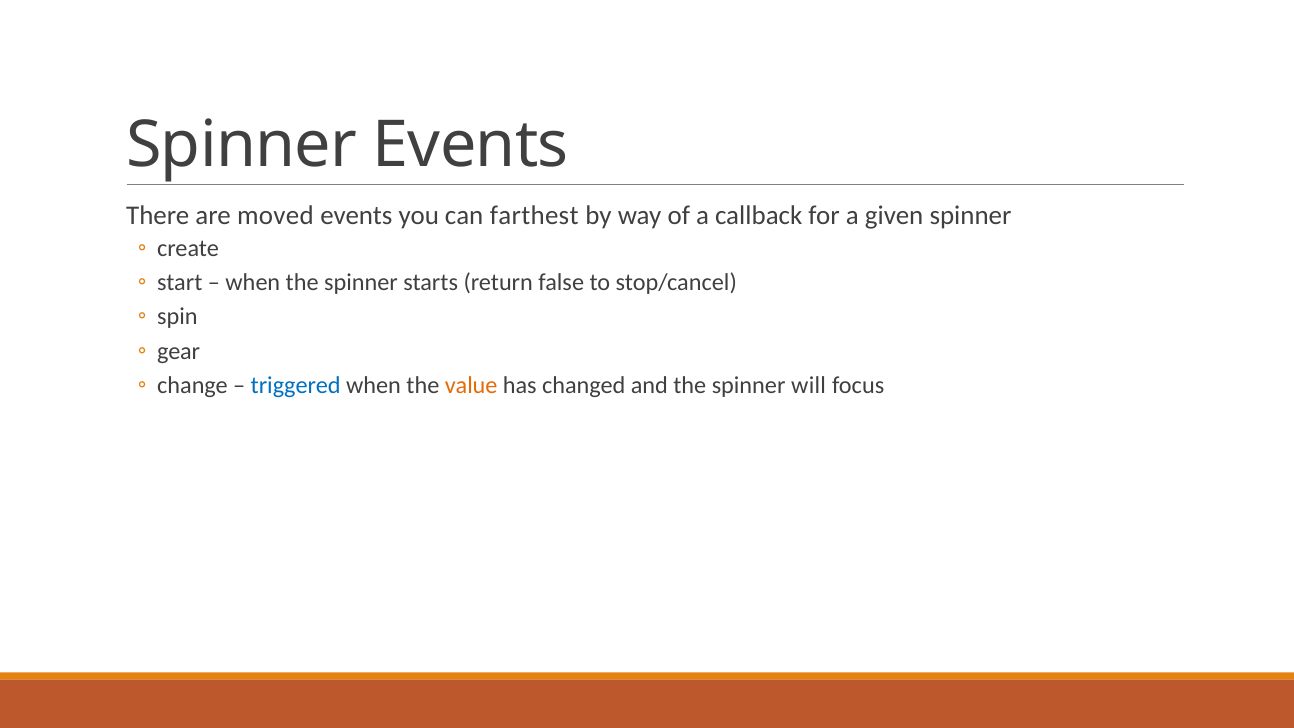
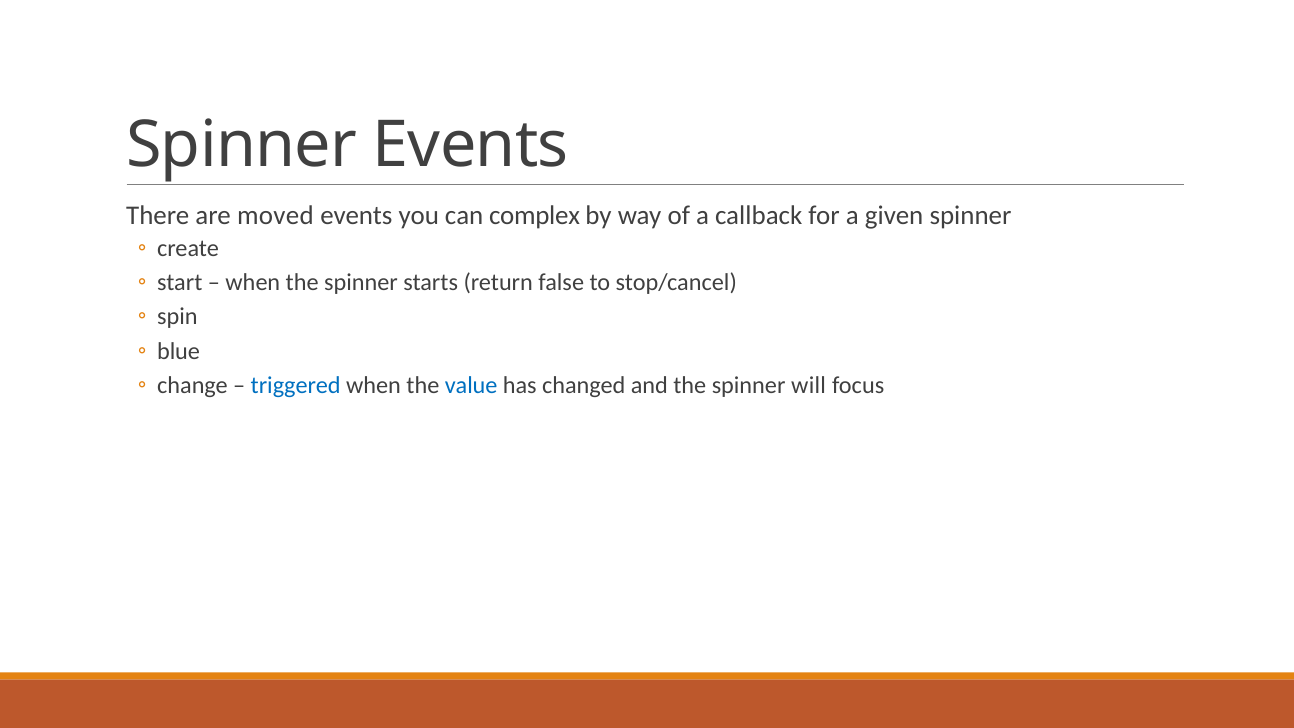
farthest: farthest -> complex (535, 215)
gear: gear -> blue (179, 351)
value colour: orange -> blue (471, 386)
